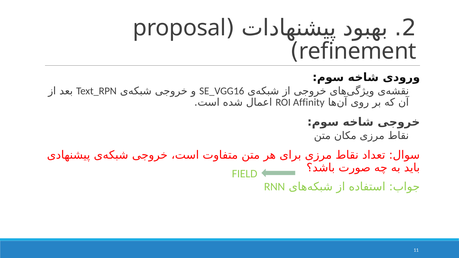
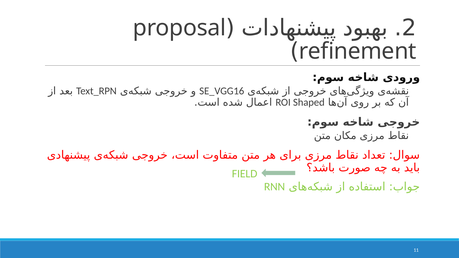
Affinity: Affinity -> Shaped (309, 102)
